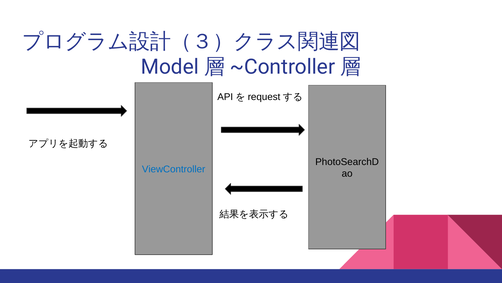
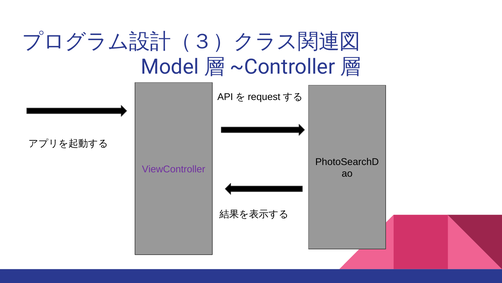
ViewController colour: blue -> purple (174, 169)
